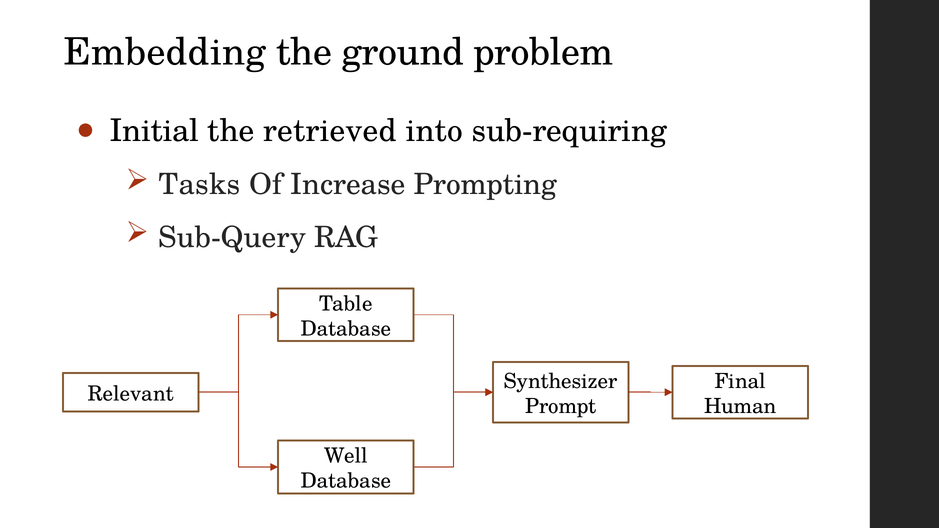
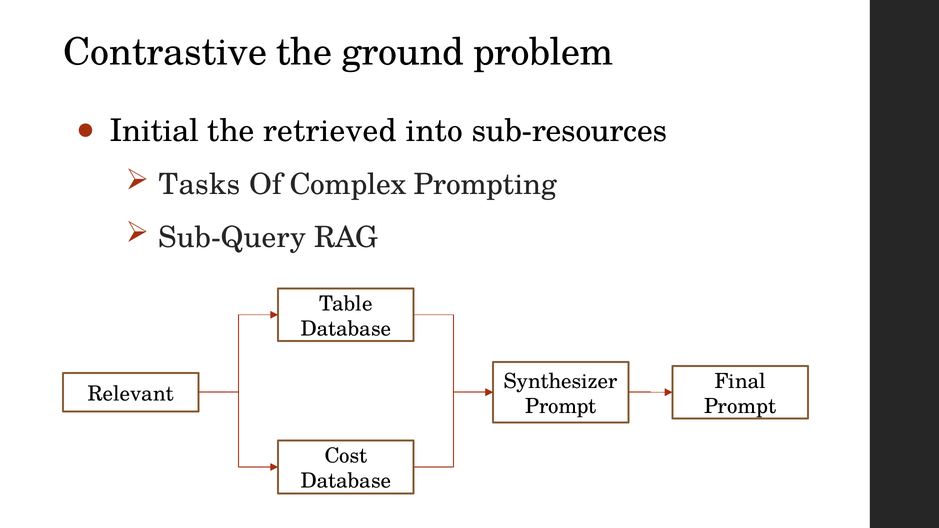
Embedding: Embedding -> Contrastive (165, 52)
sub-requiring: sub-requiring -> sub-resources (569, 131)
Increase: Increase -> Complex (348, 185)
Human: Human -> Prompt (740, 406)
Well: Well -> Cost (346, 456)
